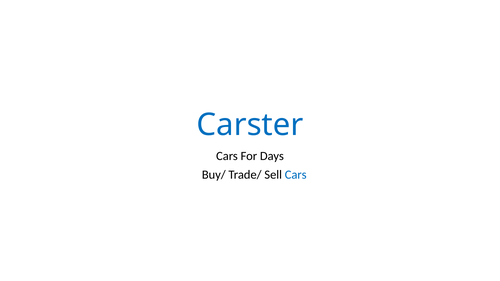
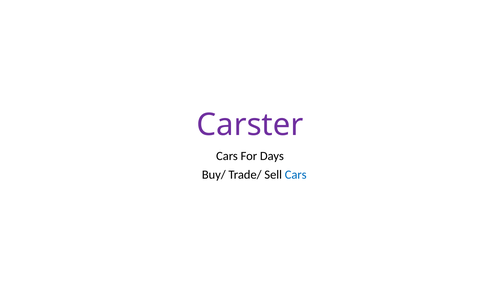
Carster colour: blue -> purple (250, 125)
